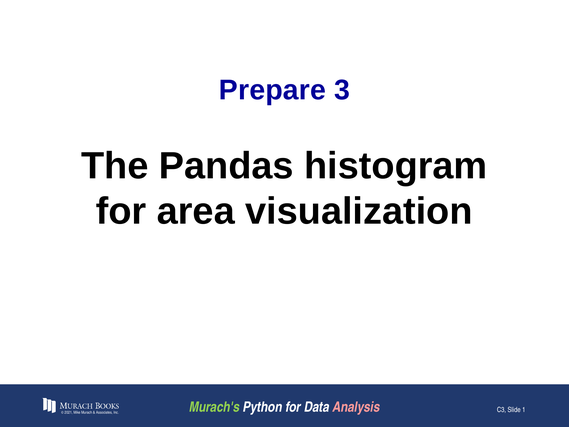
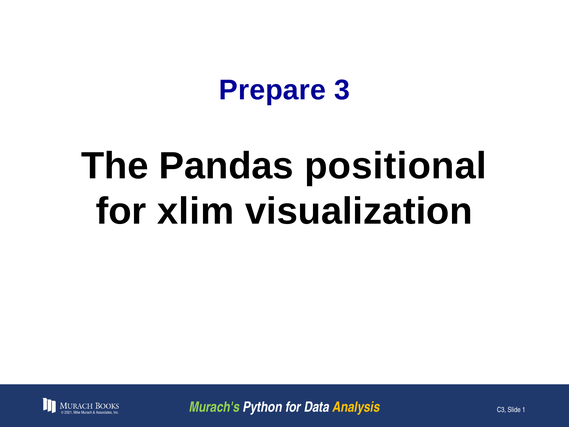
histogram: histogram -> positional (396, 166)
area: area -> xlim (196, 211)
Analysis colour: pink -> yellow (356, 407)
